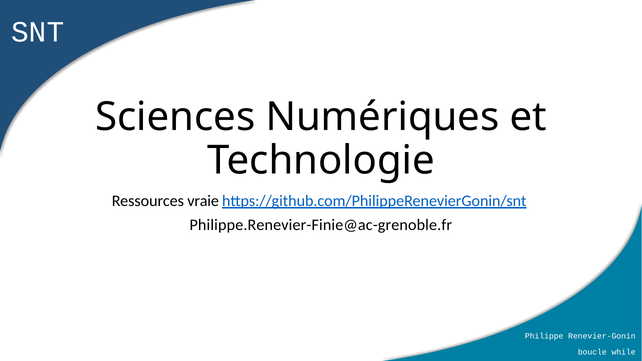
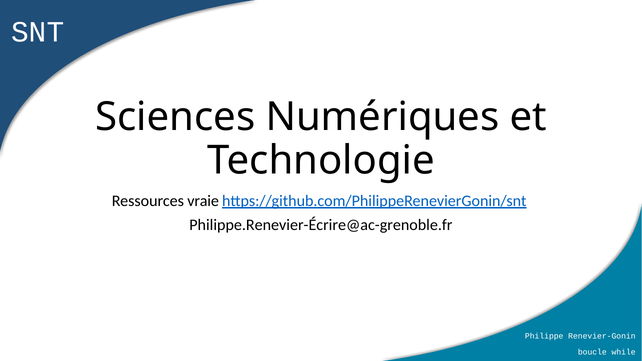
Philippe.Renevier-Finie@ac-grenoble.fr: Philippe.Renevier-Finie@ac-grenoble.fr -> Philippe.Renevier-Écrire@ac-grenoble.fr (321, 225)
